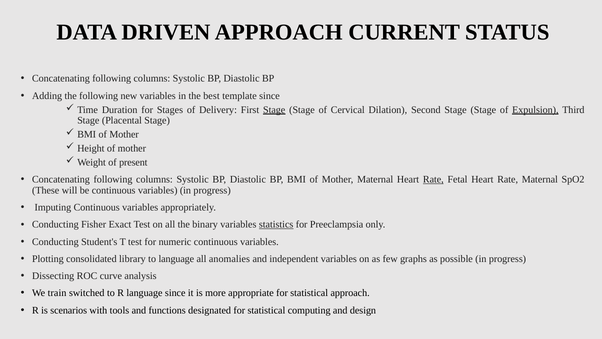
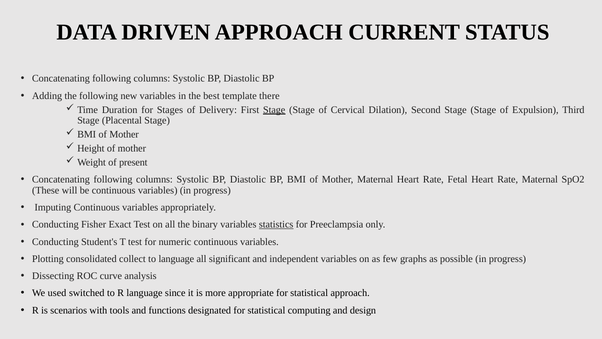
template since: since -> there (269, 96)
Expulsion underline: present -> none (535, 110)
Rate underline: present -> none (433, 179)
library: library -> collect (132, 259)
anomalies: anomalies -> significant (230, 259)
train: train -> used (57, 293)
